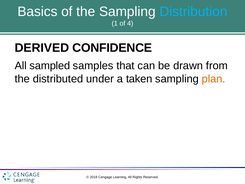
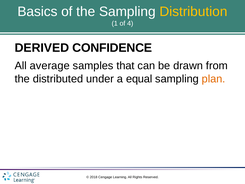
Distribution colour: light blue -> yellow (193, 12)
sampled: sampled -> average (50, 66)
taken: taken -> equal (139, 79)
